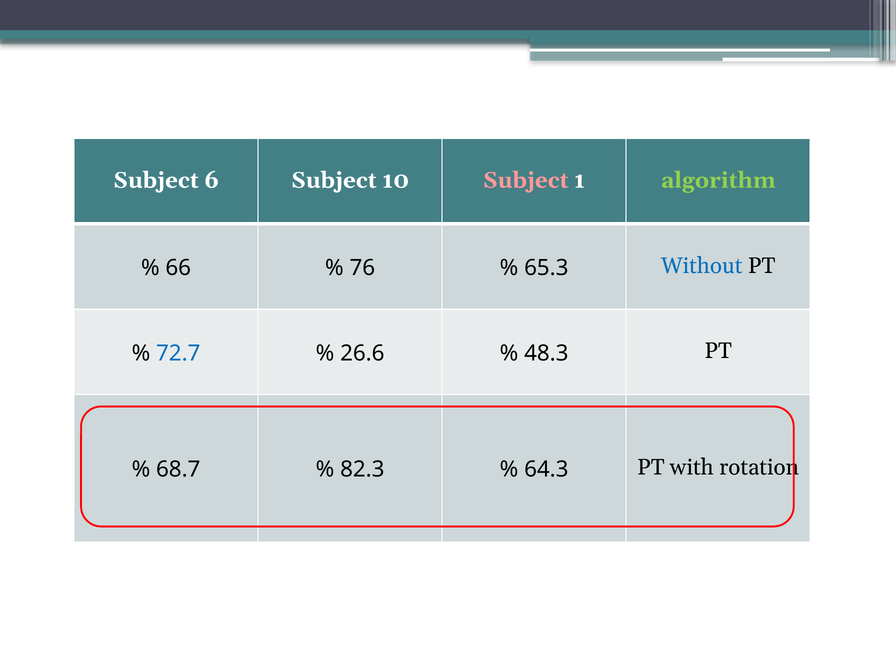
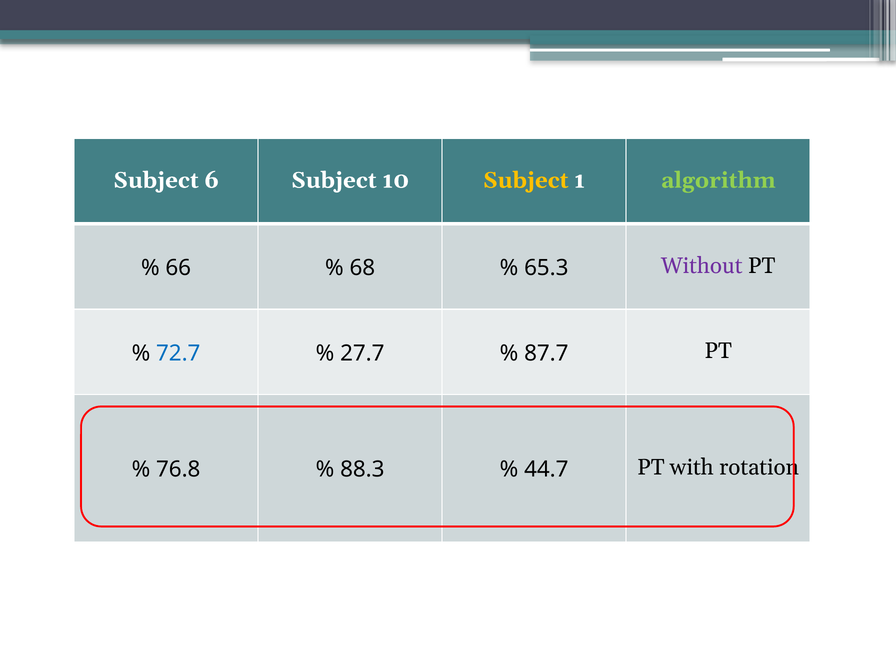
Subject colour: pink -> yellow (526, 180)
76: 76 -> 68 (362, 268)
Without colour: blue -> purple (702, 266)
26.6: 26.6 -> 27.7 (362, 353)
48.3: 48.3 -> 87.7 (546, 353)
68.7: 68.7 -> 76.8 (178, 470)
82.3: 82.3 -> 88.3 (362, 470)
64.3: 64.3 -> 44.7 (546, 470)
